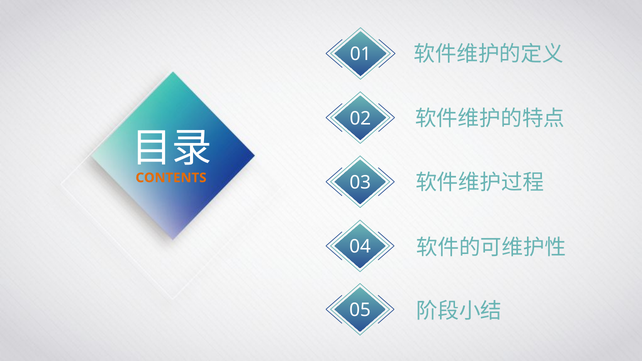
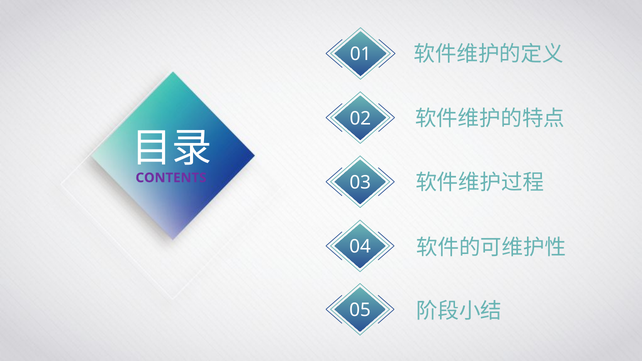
CONTENTS colour: orange -> purple (171, 178)
